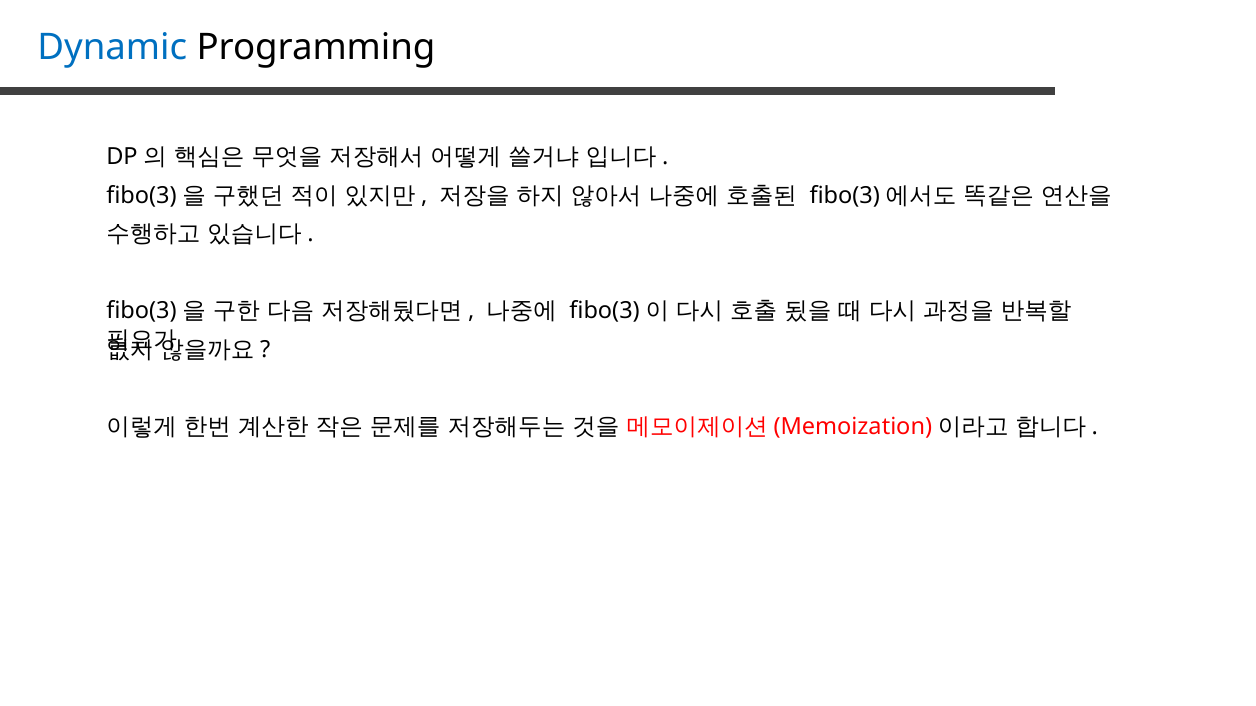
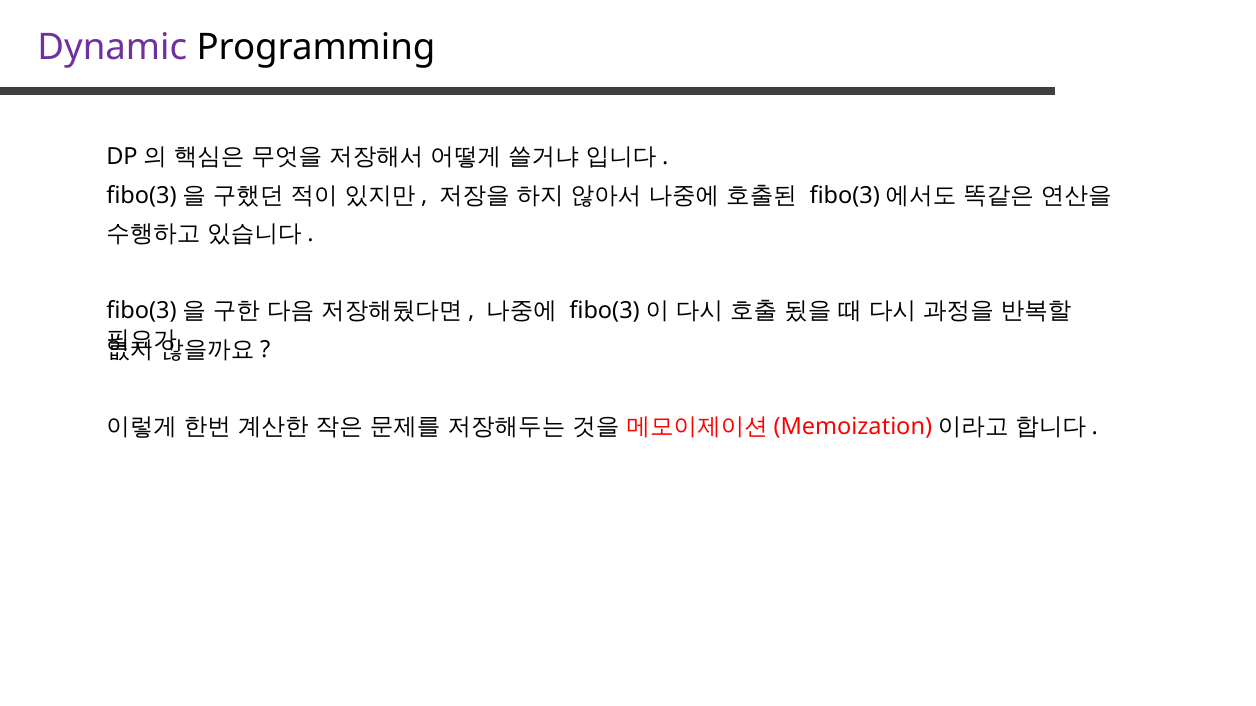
Dynamic colour: blue -> purple (112, 47)
